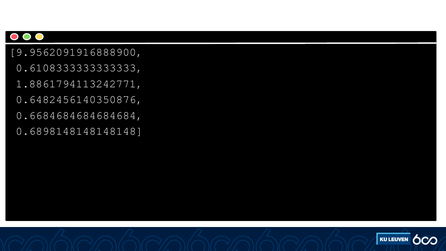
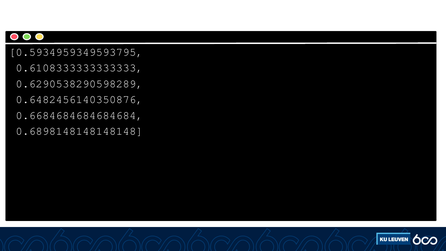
9.9562091916888900: 9.9562091916888900 -> 0.5934959349593795 (76, 52)
1.8861794113242771: 1.8861794113242771 -> 0.6290538290598289 (79, 84)
